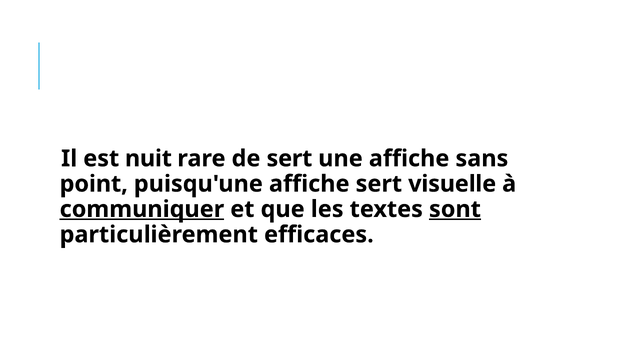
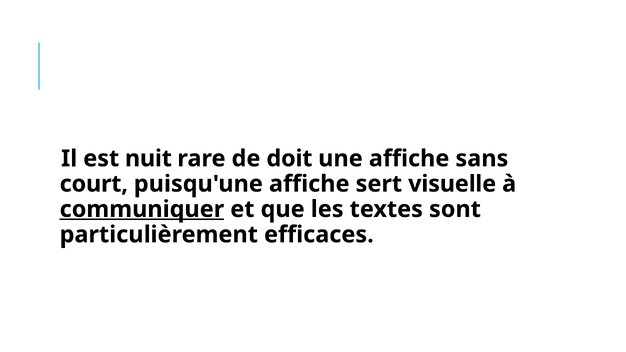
de sert: sert -> doit (289, 159)
point: point -> court (94, 184)
sont underline: present -> none (455, 209)
